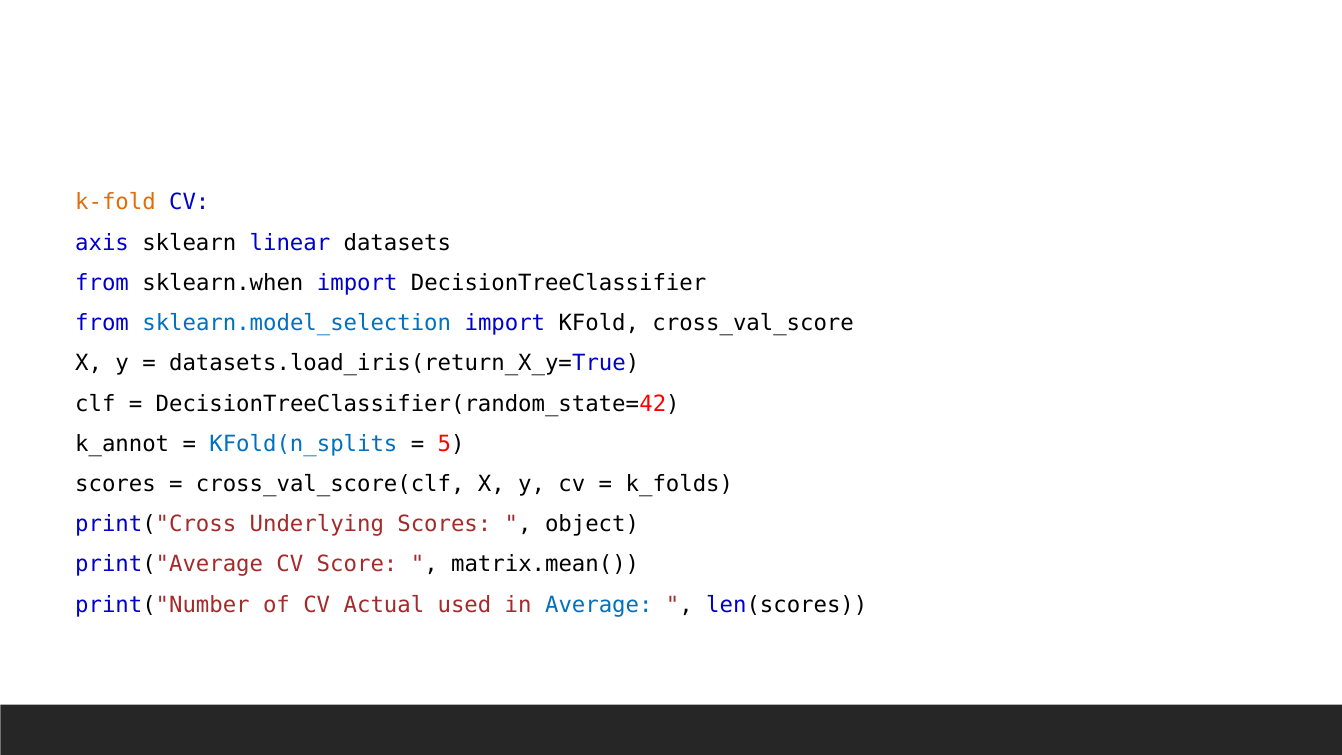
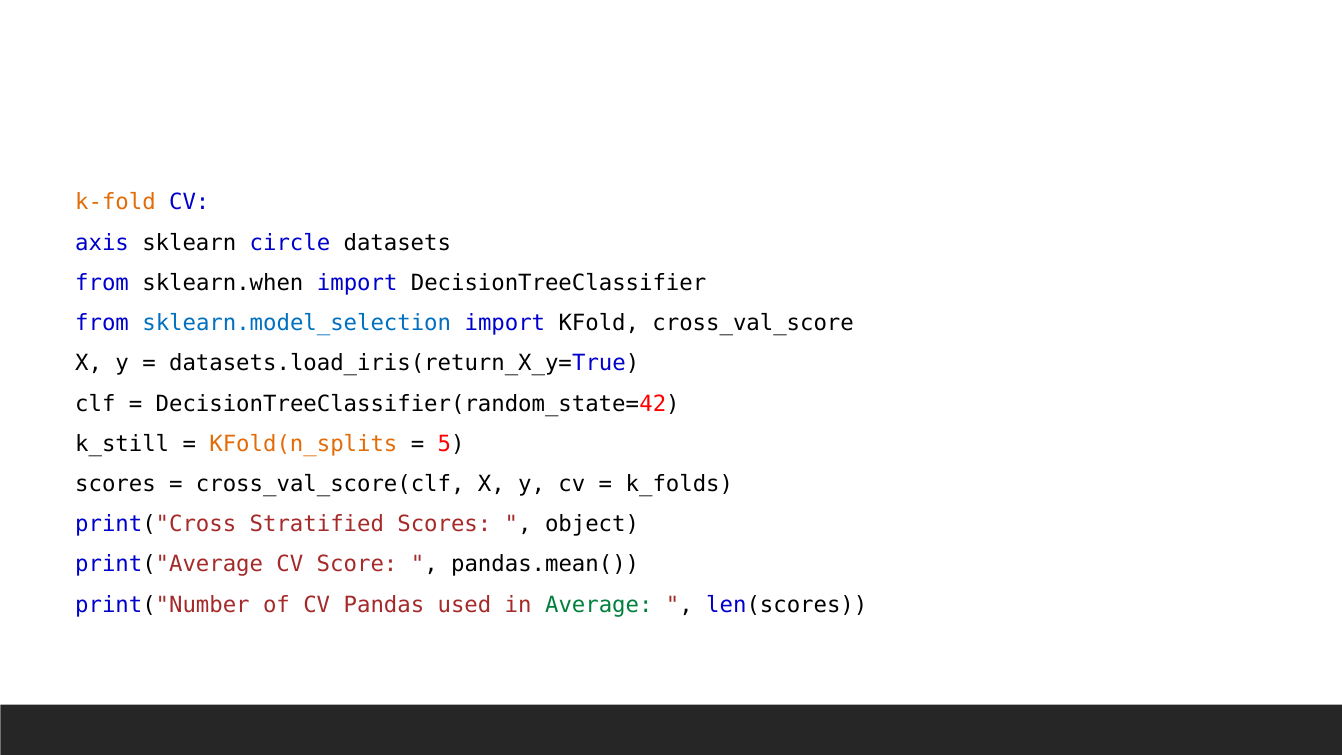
linear: linear -> circle (290, 243)
k_annot: k_annot -> k_still (122, 444)
KFold(n_splits colour: blue -> orange (303, 444)
Underlying: Underlying -> Stratified (317, 524)
matrix.mean(: matrix.mean( -> pandas.mean( (545, 564)
Actual: Actual -> Pandas (384, 605)
Average colour: blue -> green (599, 605)
